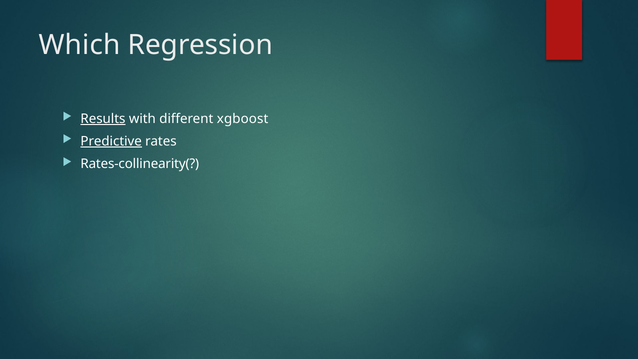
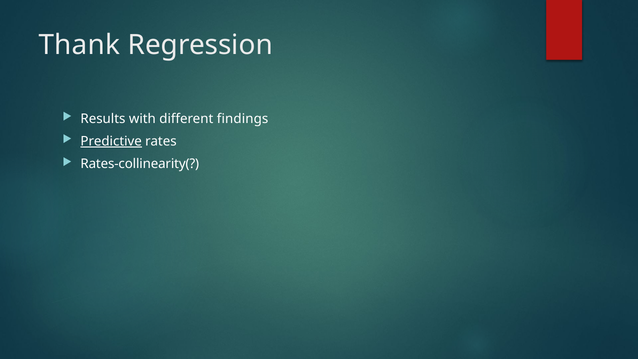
Which: Which -> Thank (79, 45)
Results underline: present -> none (103, 119)
xgboost: xgboost -> findings (243, 119)
